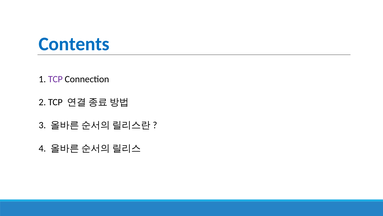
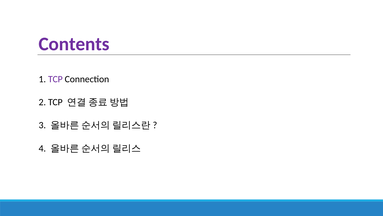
Contents colour: blue -> purple (74, 44)
